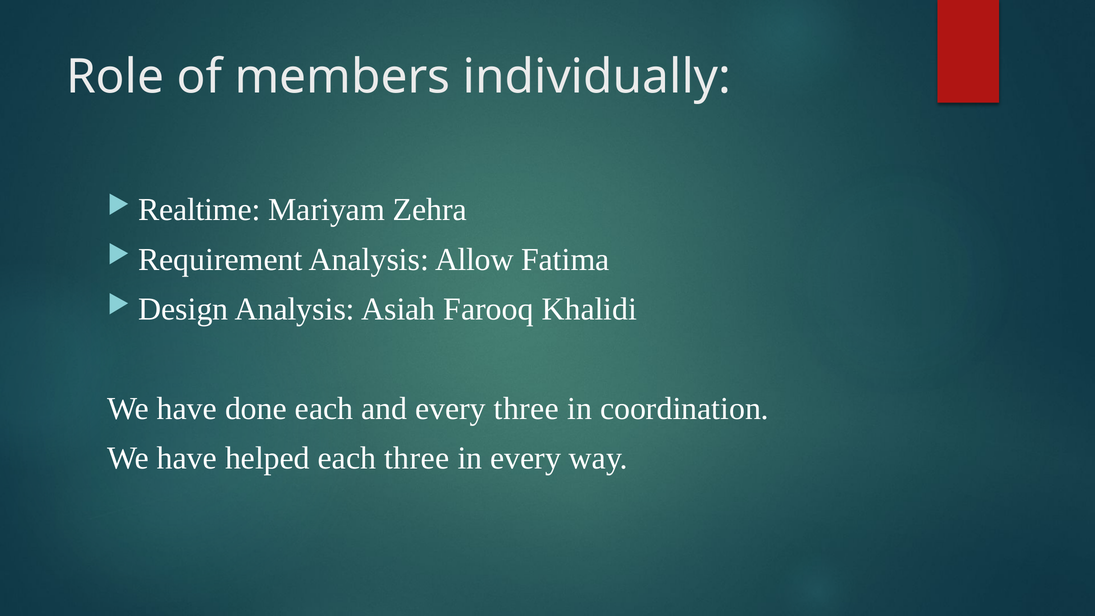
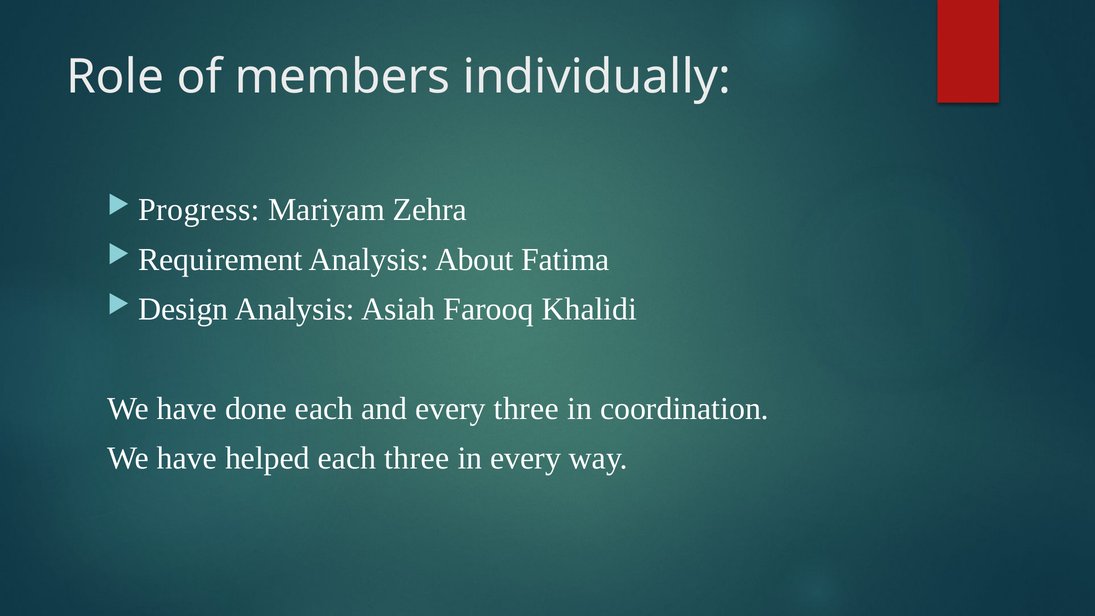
Realtime: Realtime -> Progress (199, 210)
Allow: Allow -> About (474, 259)
